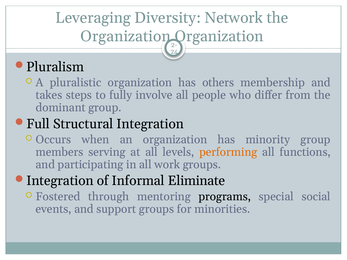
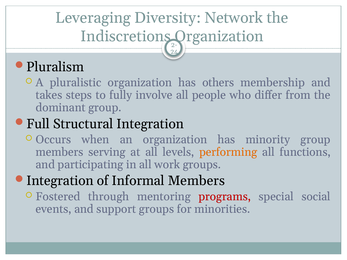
Organization: Organization -> Indiscretions (126, 36)
Informal Eliminate: Eliminate -> Members (196, 181)
programs colour: black -> red (225, 197)
